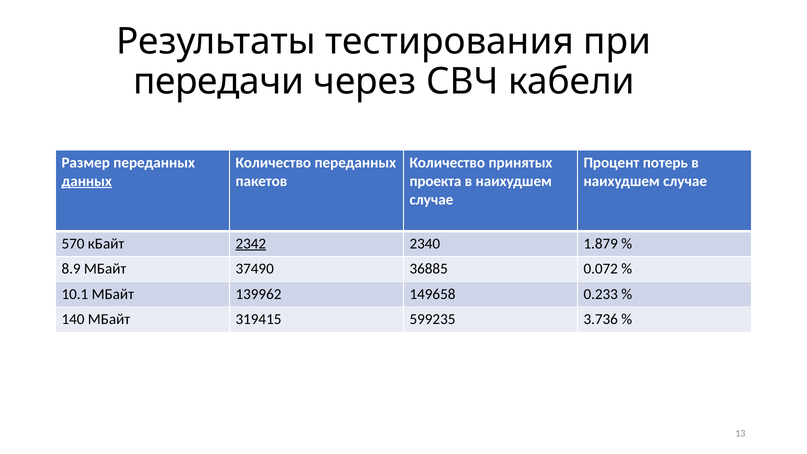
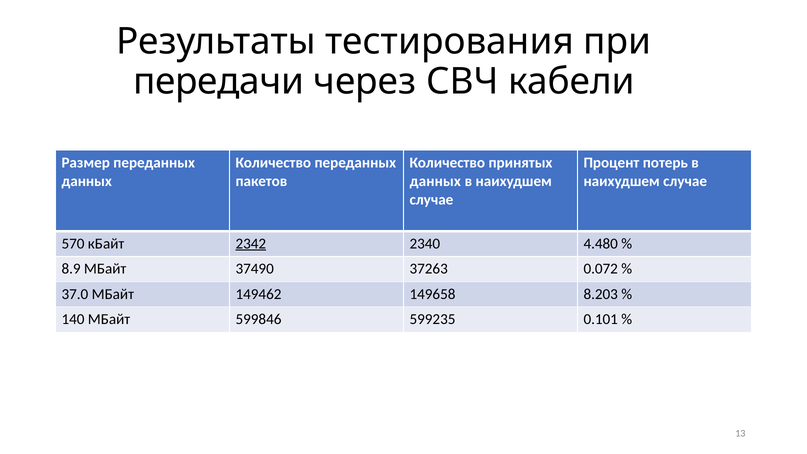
данных underline: present -> none (87, 181)
проекта: проекта -> данных (435, 181)
1.879: 1.879 -> 4.480 (601, 244)
36885: 36885 -> 37263 (429, 269)
10.1: 10.1 -> 37.0 (75, 294)
139962: 139962 -> 149462 (258, 294)
0.233: 0.233 -> 8.203 (601, 294)
319415: 319415 -> 599846 (258, 319)
3.736: 3.736 -> 0.101 (601, 319)
